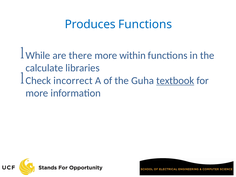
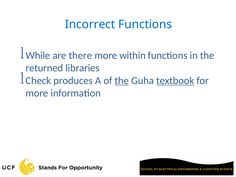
Produces: Produces -> Incorrect (90, 24)
calculate: calculate -> returned (44, 68)
incorrect: incorrect -> produces (73, 81)
the underline: none -> present (122, 81)
